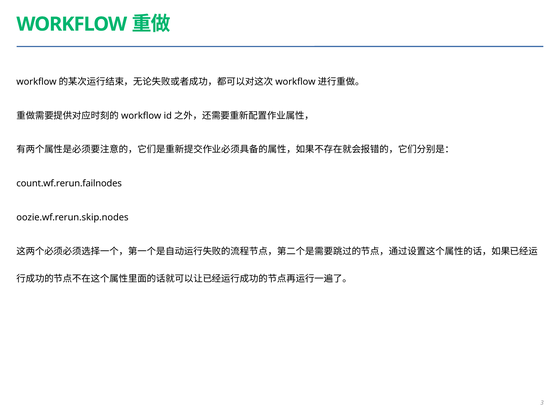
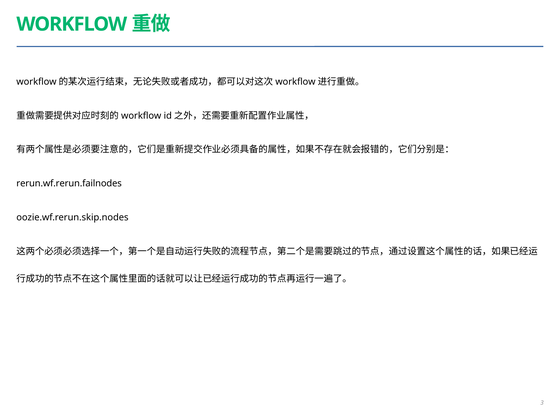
count.wf.rerun.failnodes: count.wf.rerun.failnodes -> rerun.wf.rerun.failnodes (69, 183)
